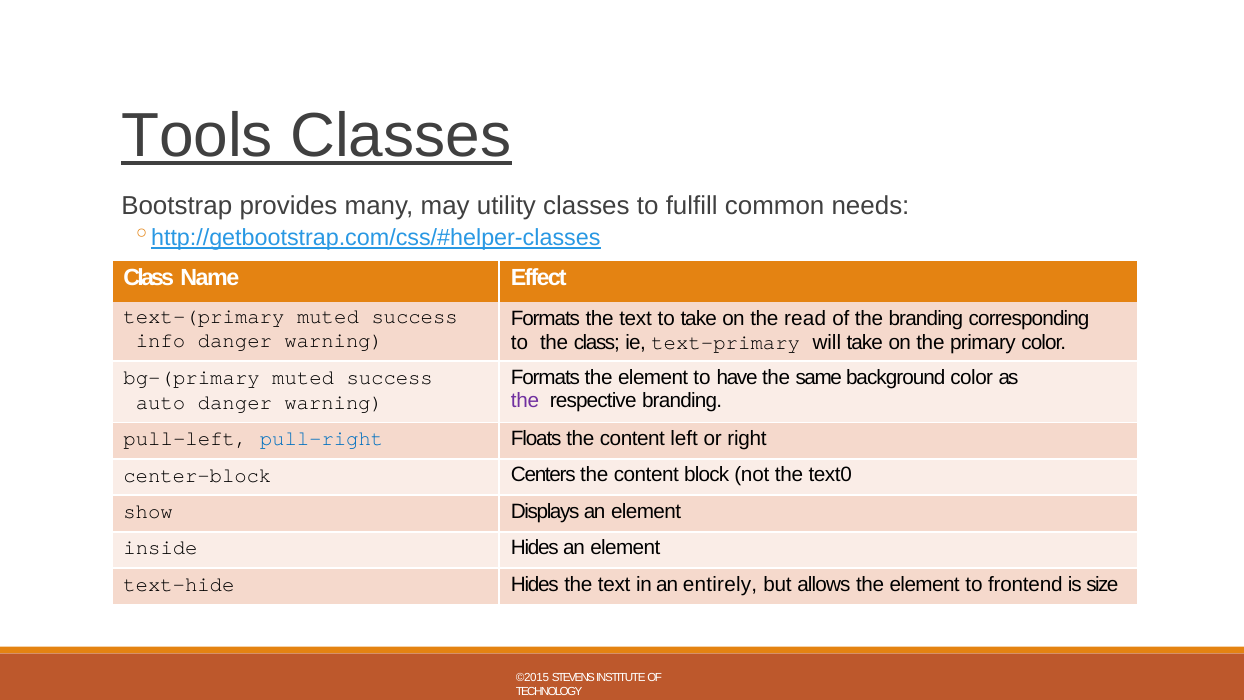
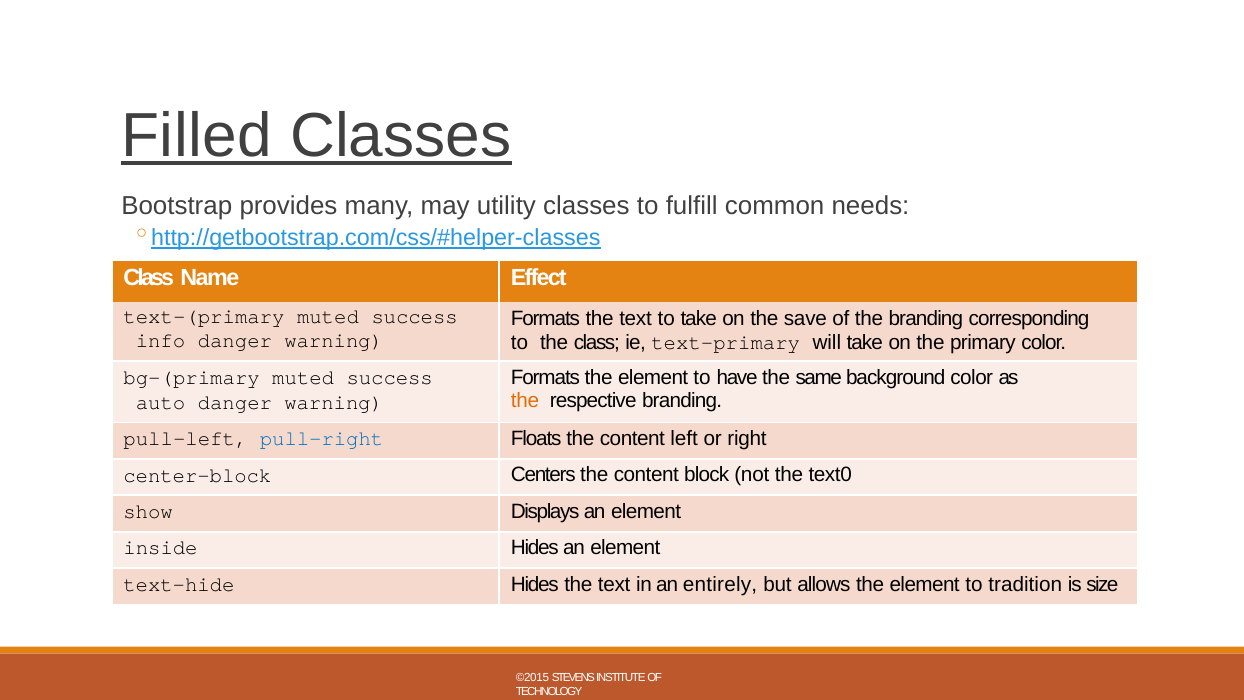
Tools: Tools -> Filled (197, 136)
read: read -> save (805, 319)
the colour: purple -> orange (525, 400)
frontend: frontend -> tradition (1025, 584)
